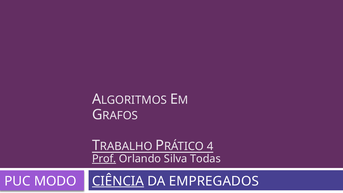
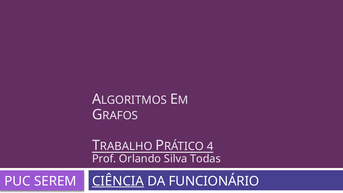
Prof underline: present -> none (104, 159)
MODO: MODO -> SEREM (55, 181)
EMPREGADOS: EMPREGADOS -> FUNCIONÁRIO (214, 181)
